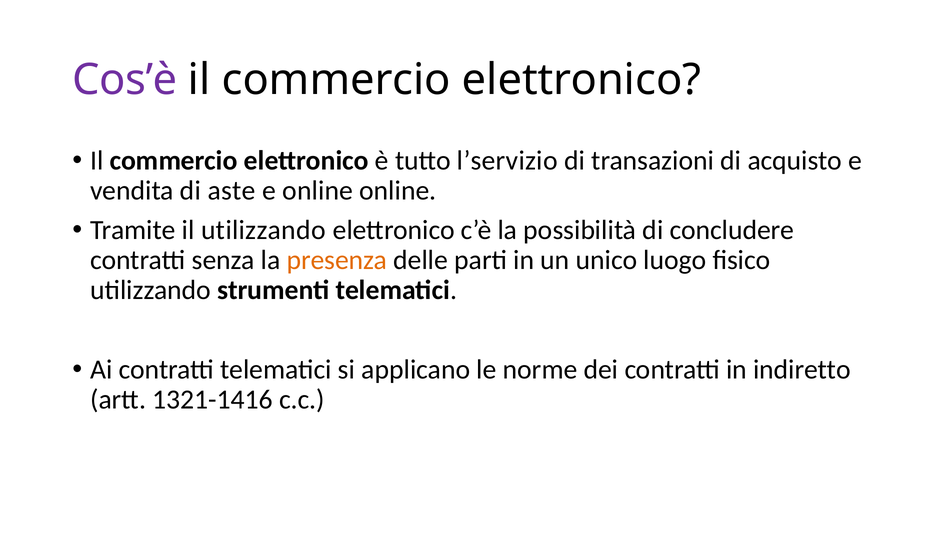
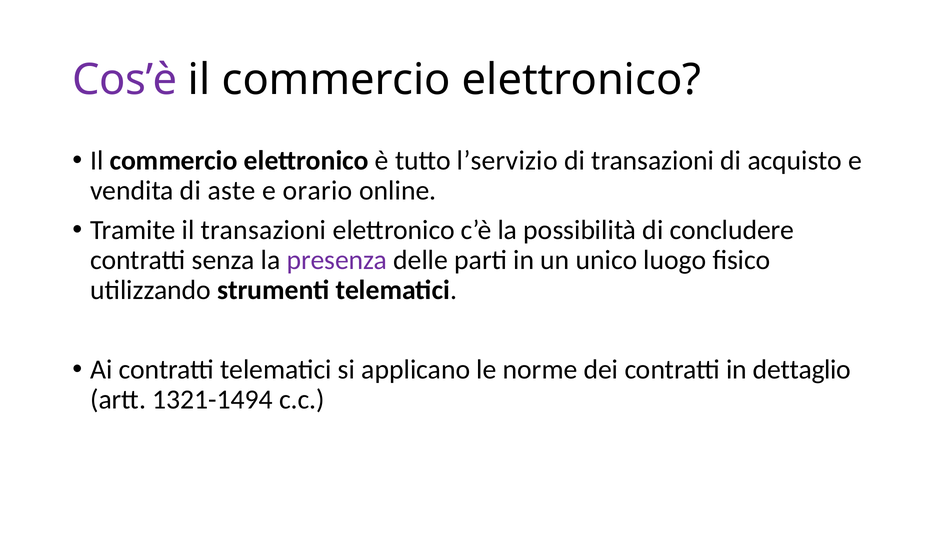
e online: online -> orario (318, 191)
il utilizzando: utilizzando -> transazioni (263, 230)
presenza colour: orange -> purple (337, 260)
indiretto: indiretto -> dettaglio (802, 370)
1321-1416: 1321-1416 -> 1321-1494 (212, 400)
